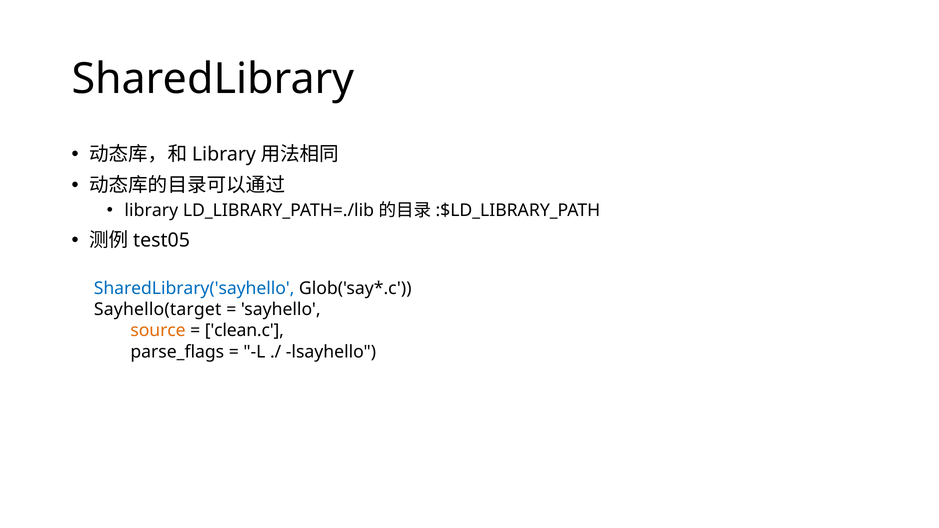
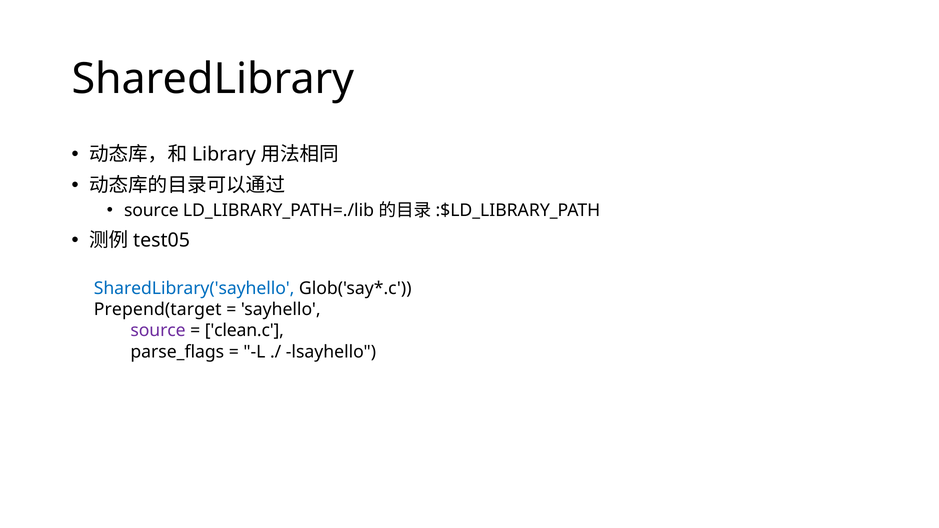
library: library -> source (151, 210)
Sayhello(target: Sayhello(target -> Prepend(target (158, 310)
source colour: orange -> purple (158, 331)
